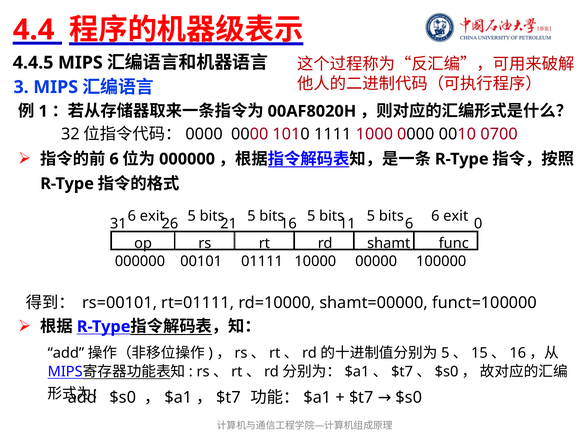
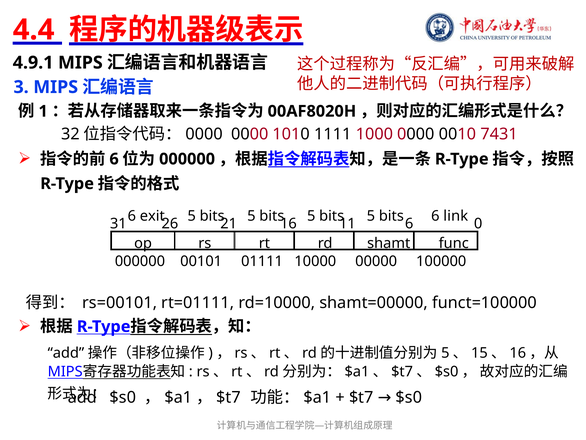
4.4.5: 4.4.5 -> 4.9.1 (33, 63)
0700: 0700 -> 7431 (499, 134)
exit: exit -> link (456, 216)
